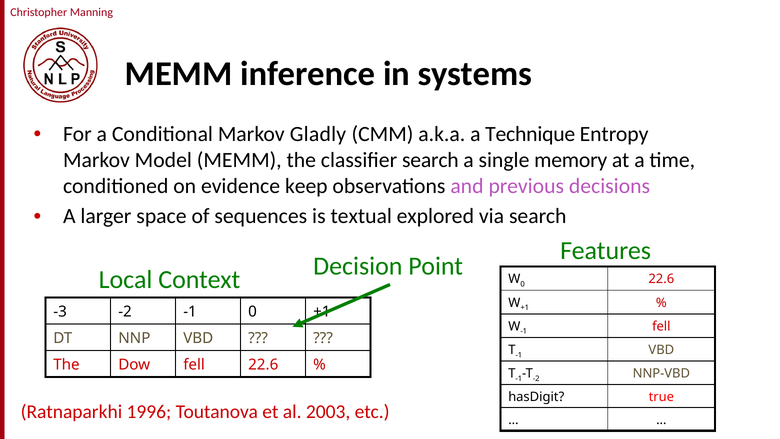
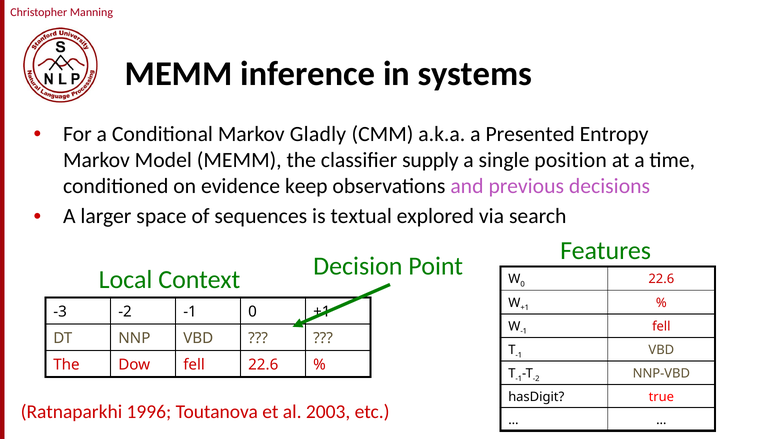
Technique: Technique -> Presented (530, 134)
classifier search: search -> supply (430, 160)
memory: memory -> position (571, 160)
